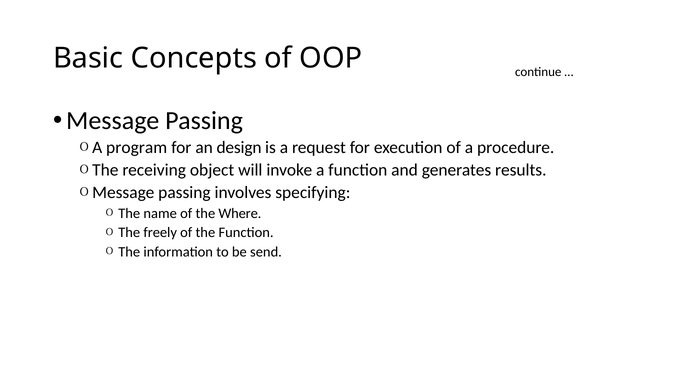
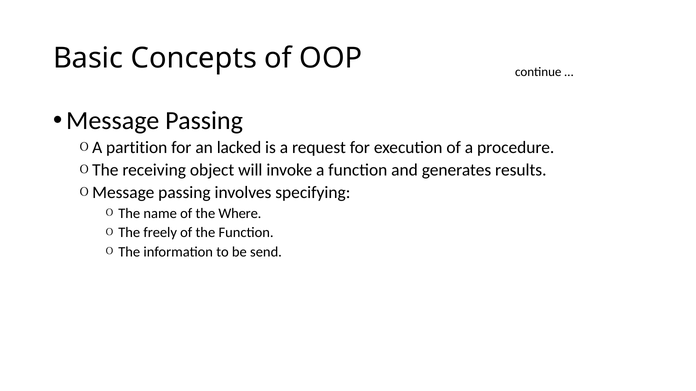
program: program -> partition (137, 148)
design: design -> lacked (239, 148)
